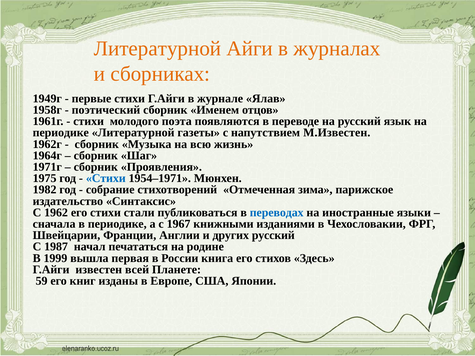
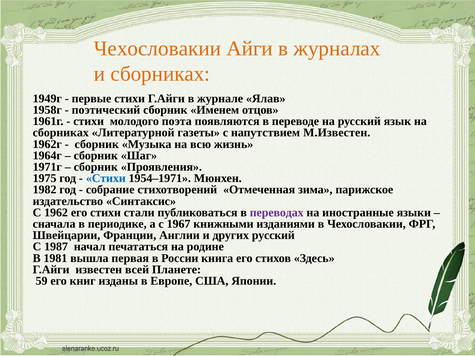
Литературной: Литературной -> Чехословакии (157, 49)
периодике: периодике -> сборниках (61, 133)
переводах colour: blue -> purple (277, 213)
1999: 1999 -> 1981 (55, 258)
